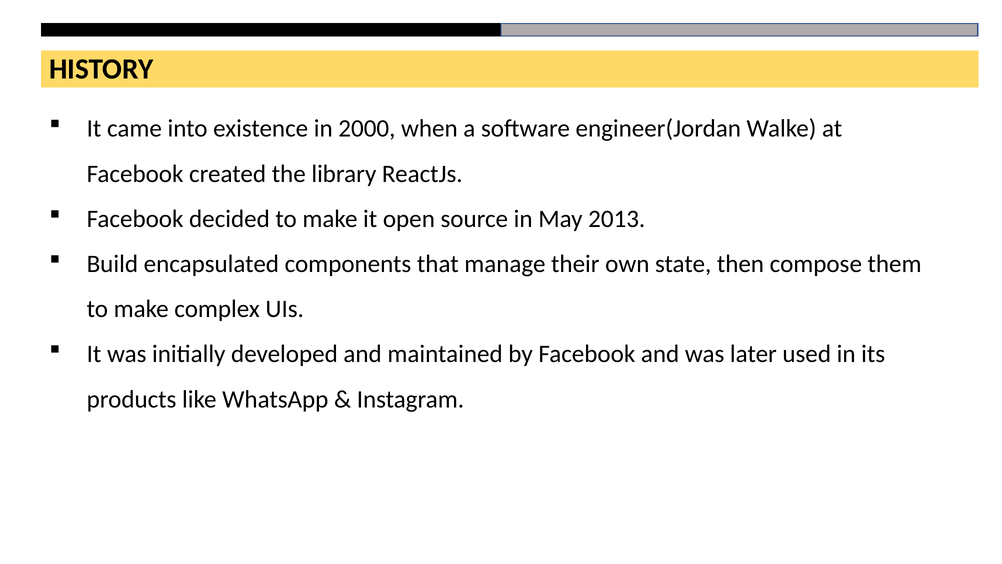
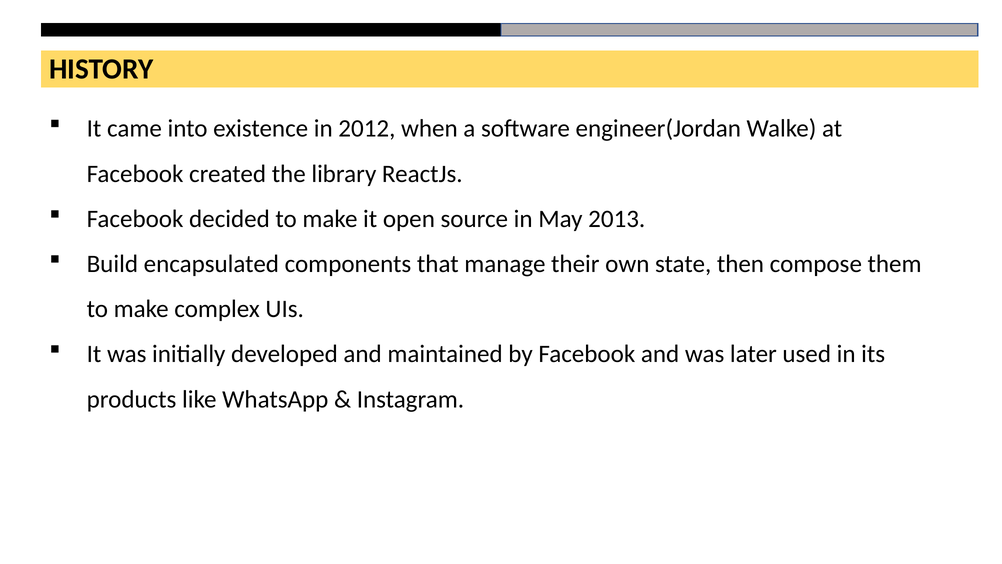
2000: 2000 -> 2012 (367, 129)
